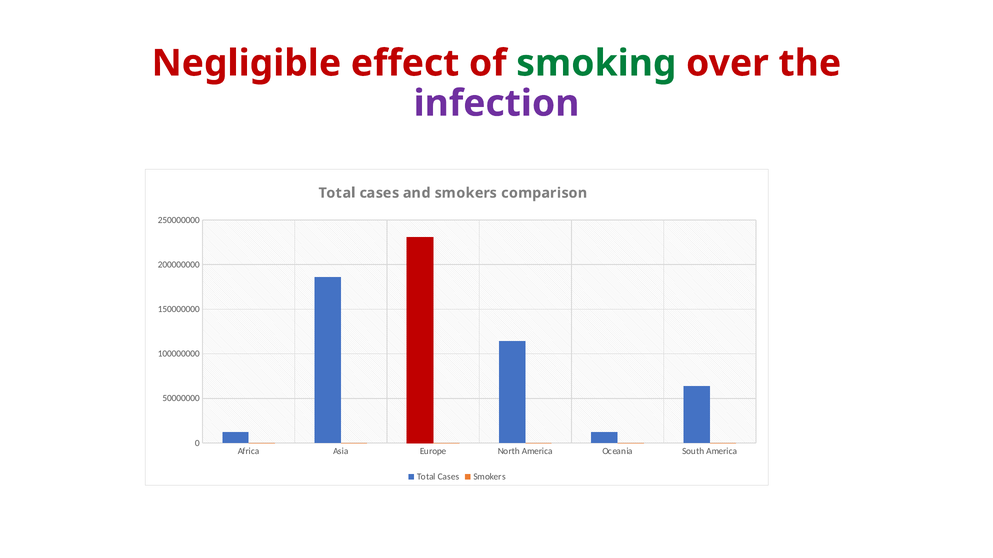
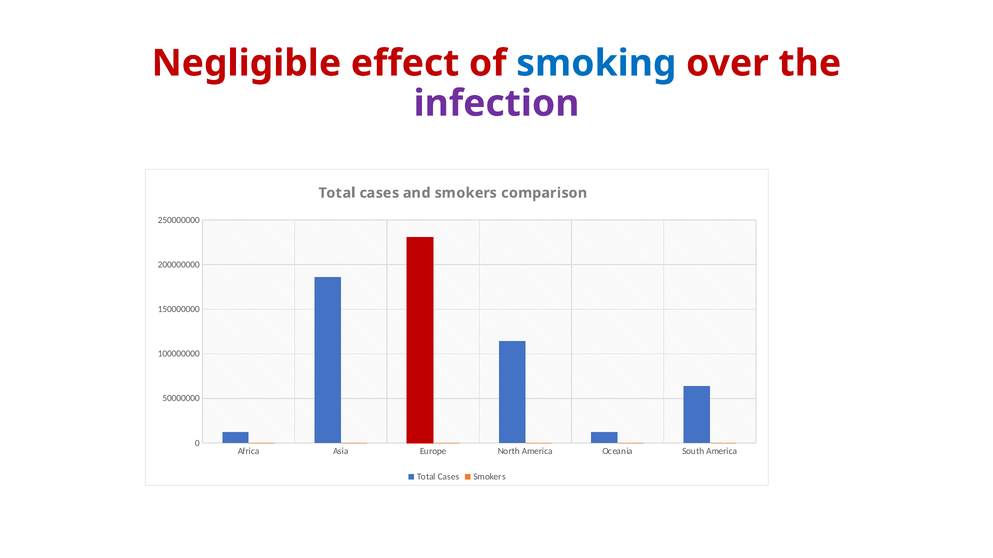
smoking colour: green -> blue (596, 63)
